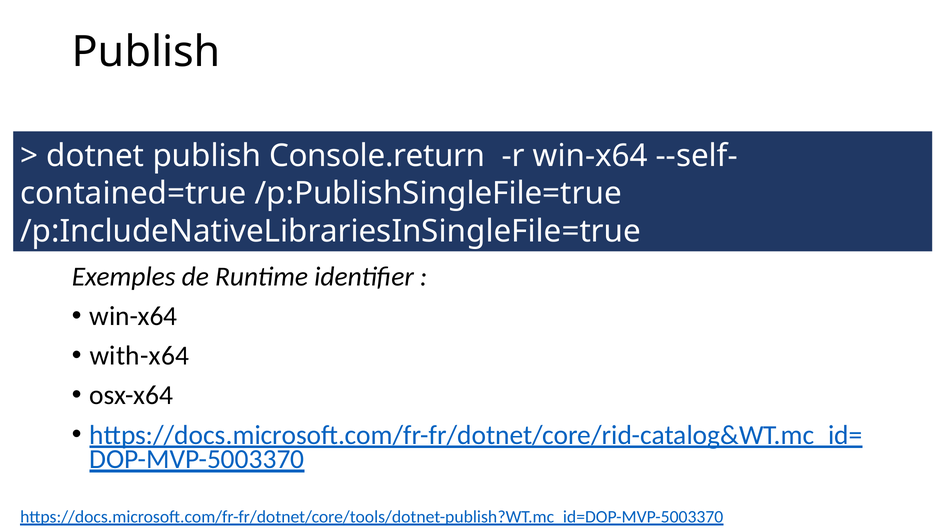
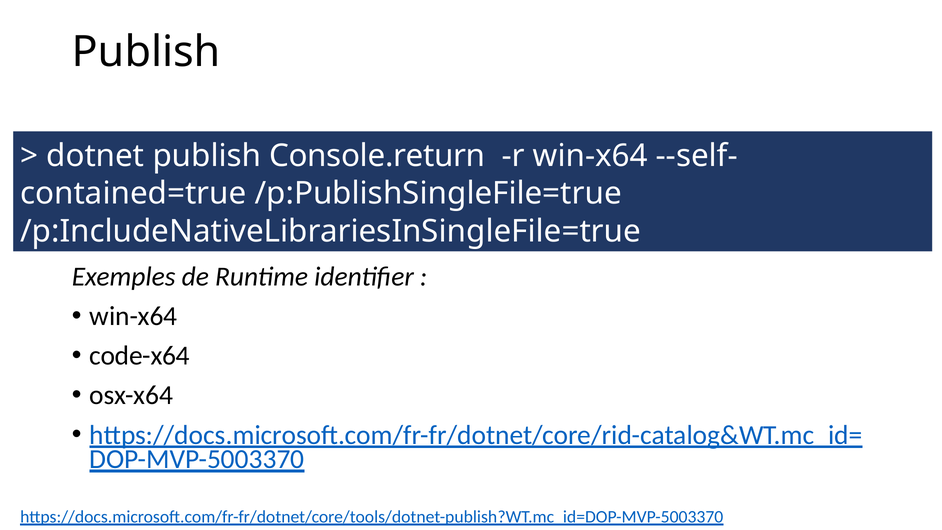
with-x64: with-x64 -> code-x64 (140, 356)
